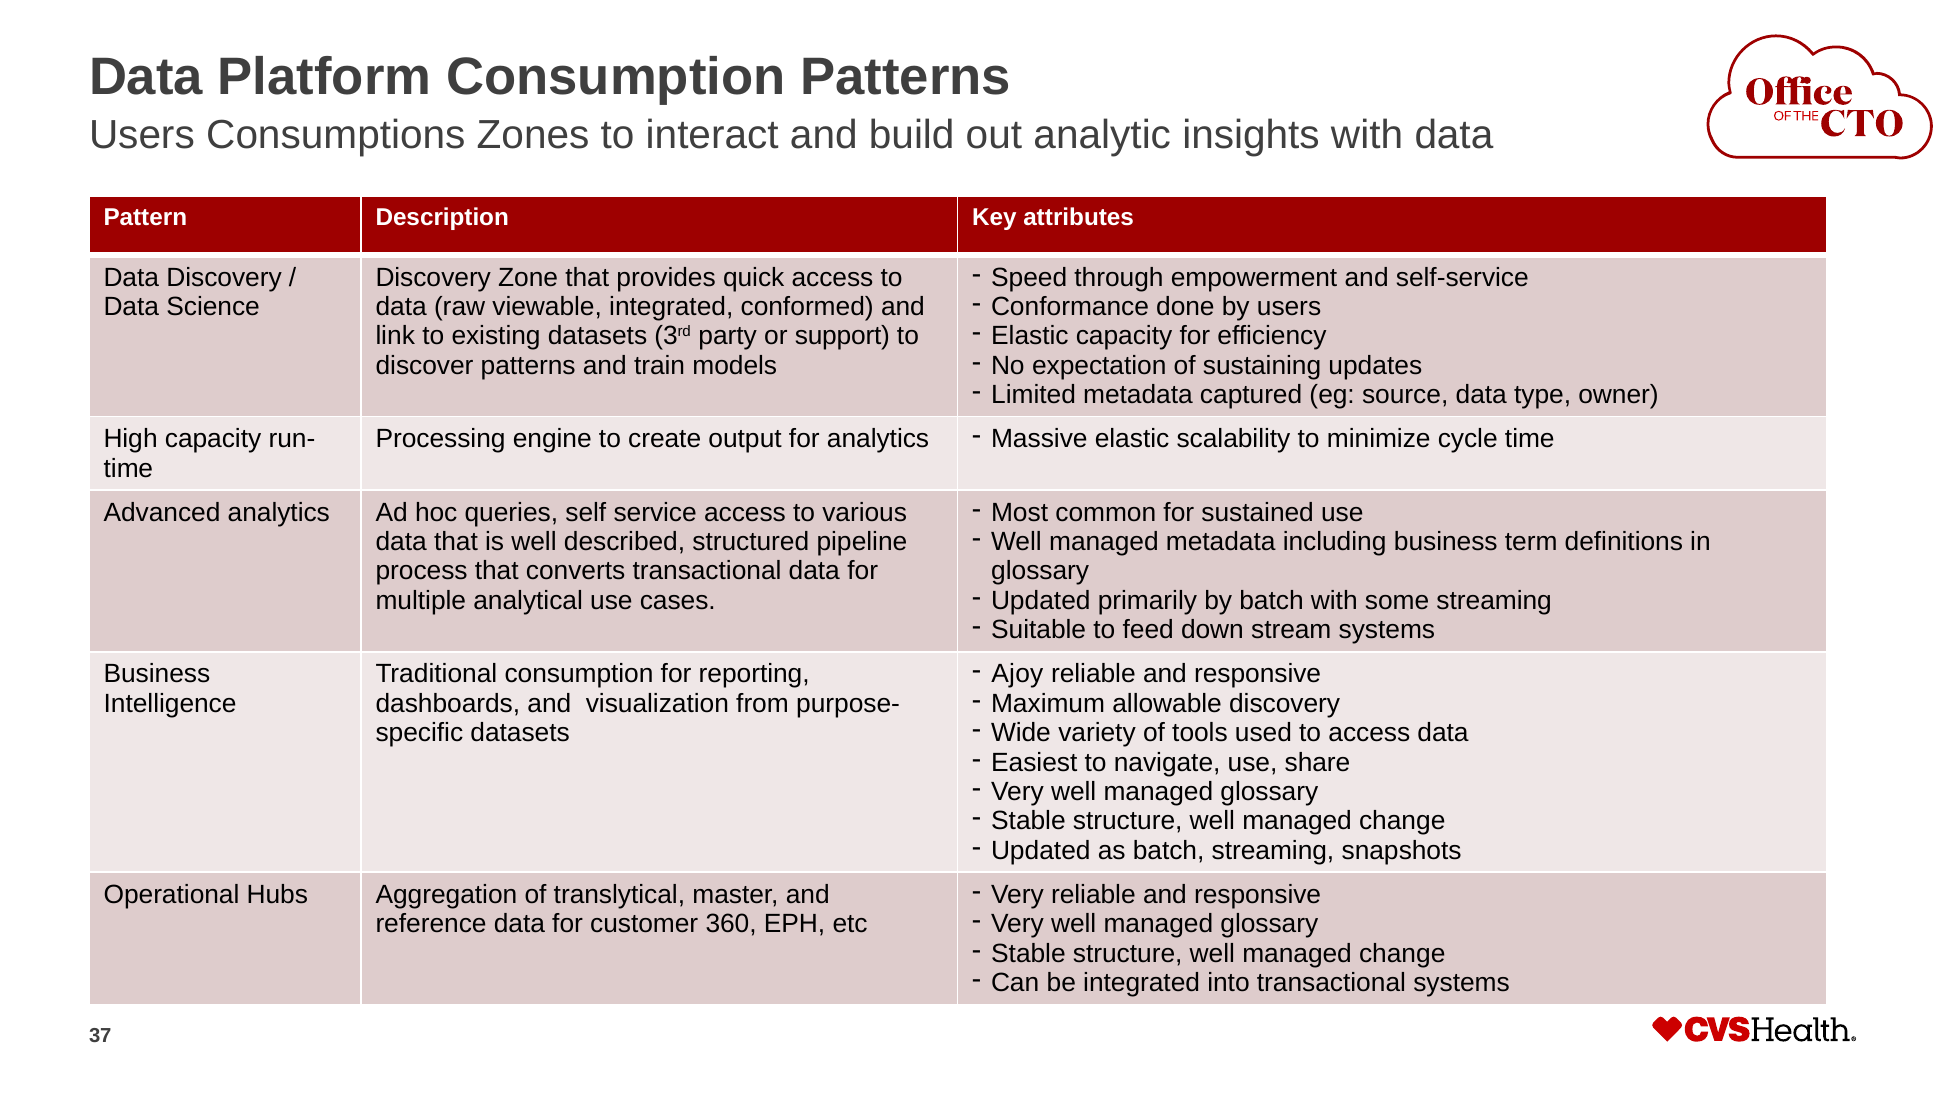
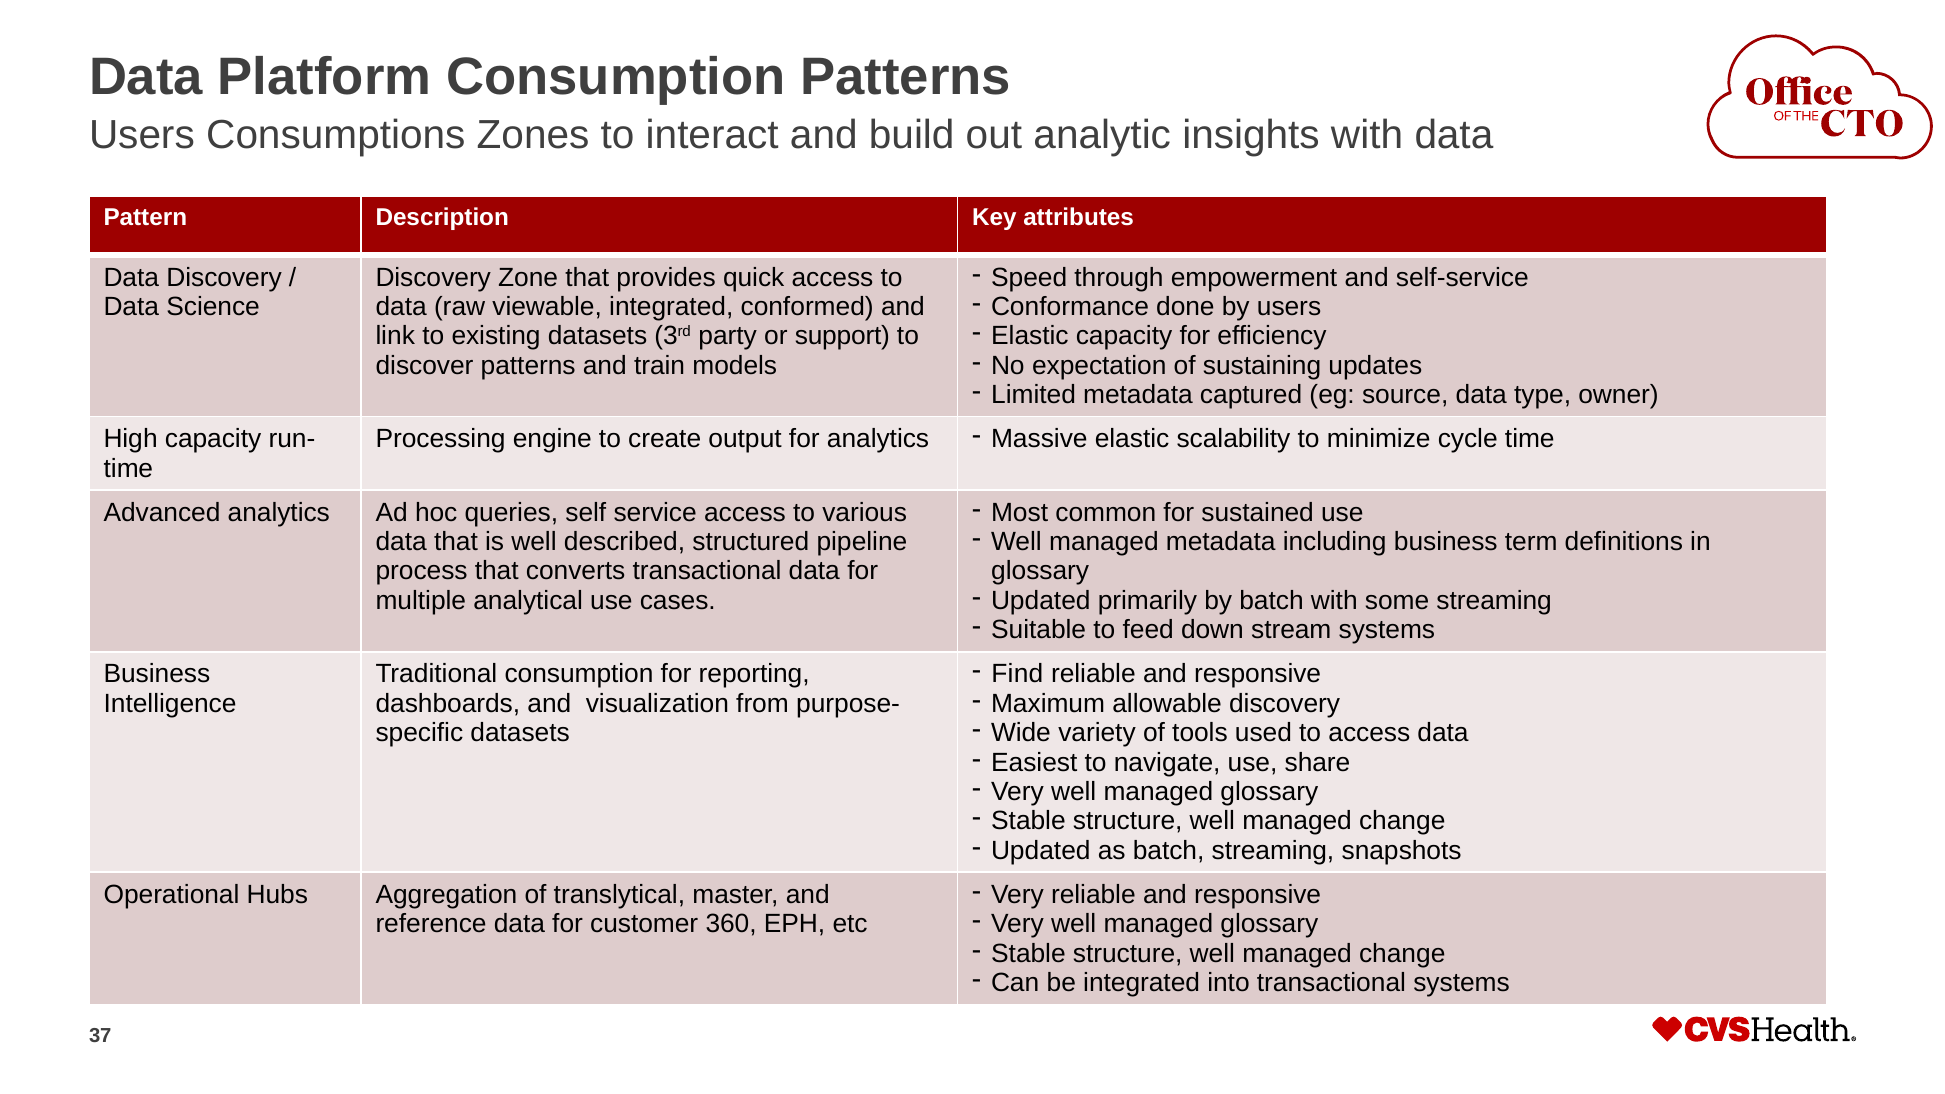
Ajoy: Ajoy -> Find (1017, 674)
